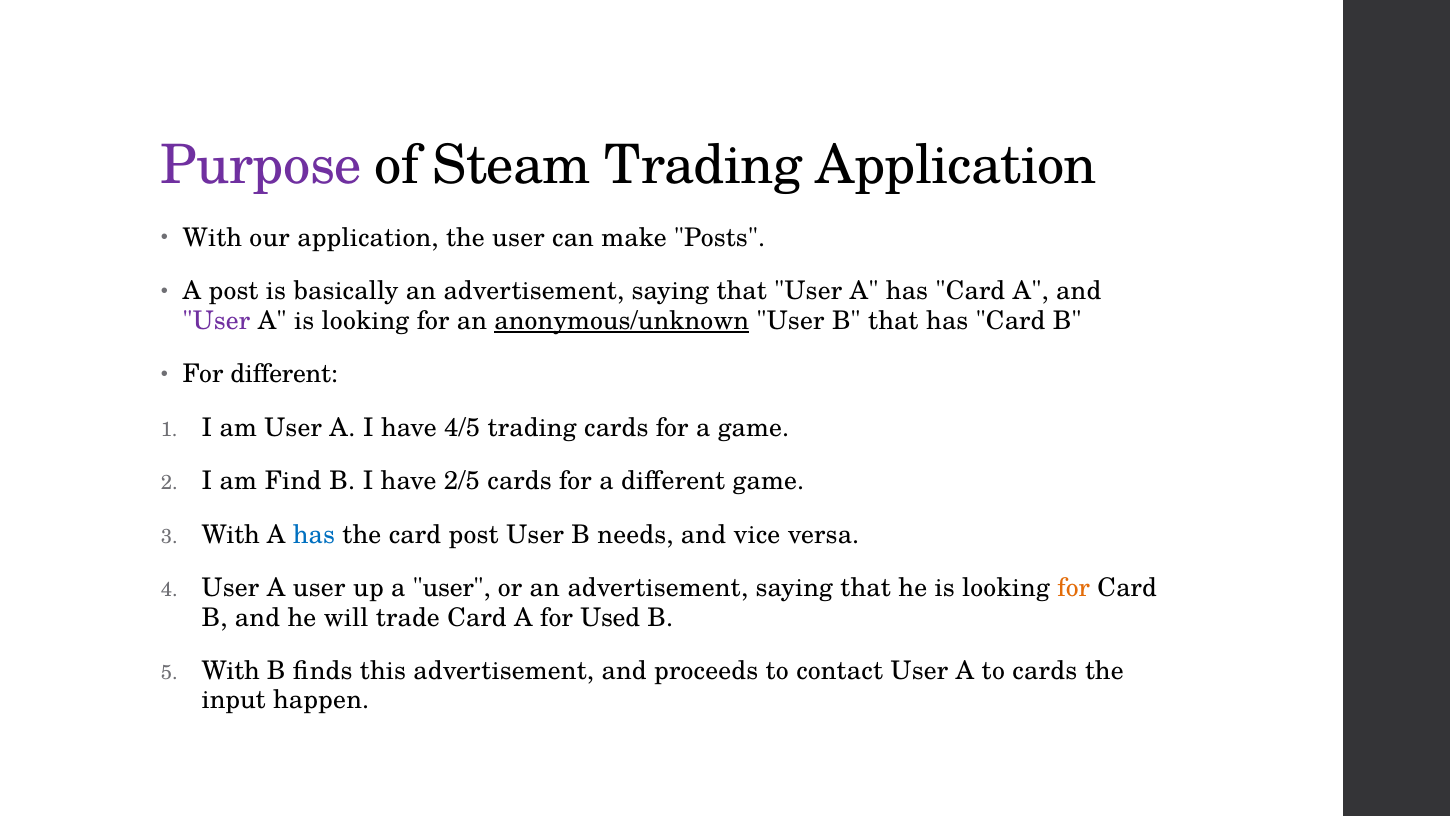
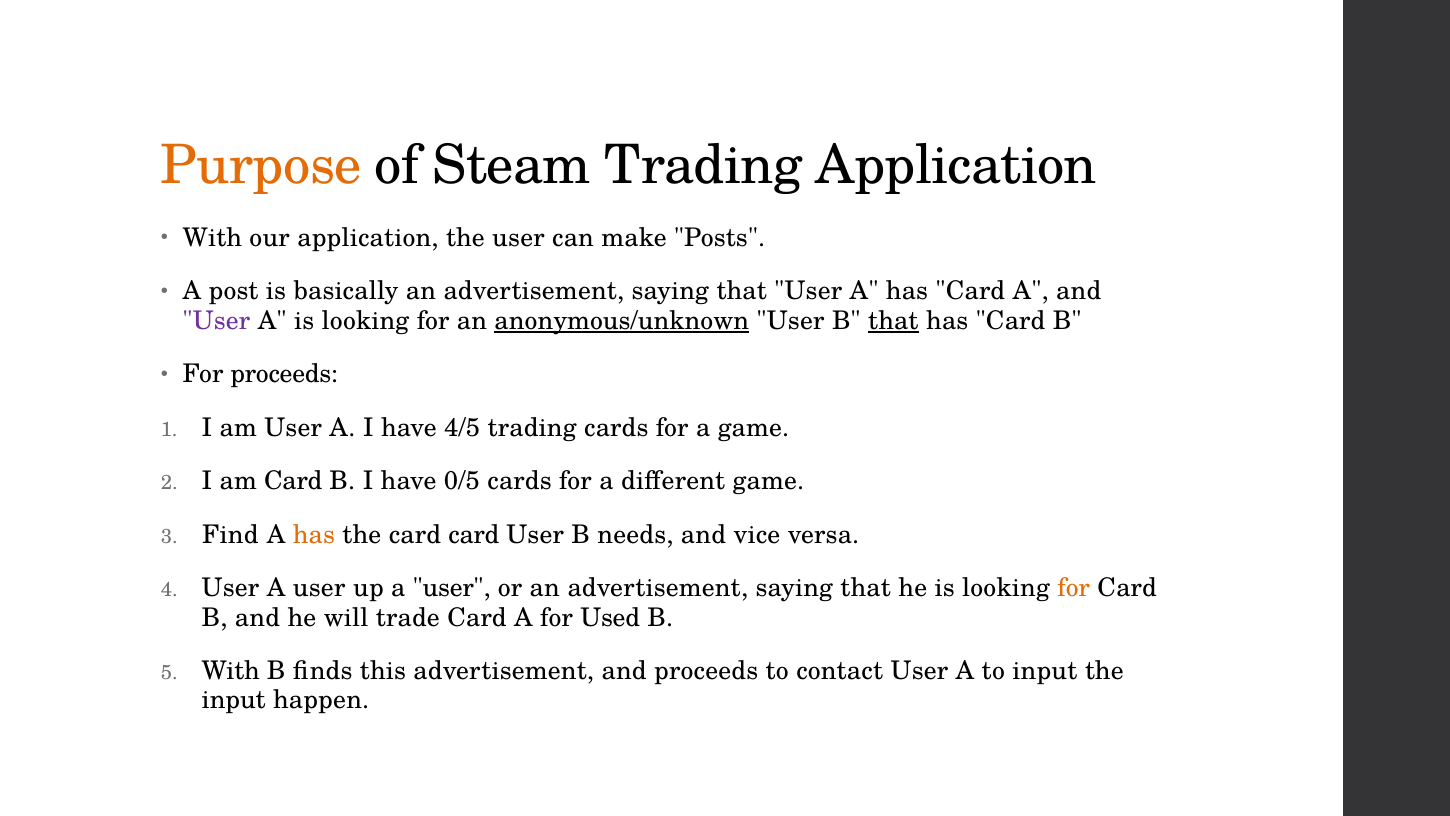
Purpose colour: purple -> orange (261, 166)
that underline: none -> present (893, 321)
For different: different -> proceeds (284, 374)
am Find: Find -> Card (293, 481)
2/5: 2/5 -> 0/5 (462, 481)
With: With -> Find (230, 535)
has colour: blue -> orange (314, 535)
card post: post -> card (474, 535)
to cards: cards -> input (1045, 671)
